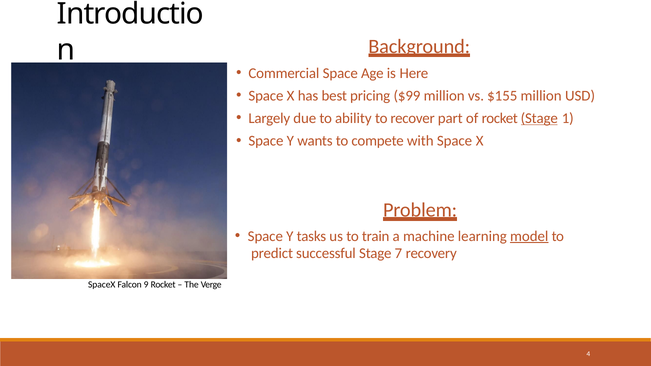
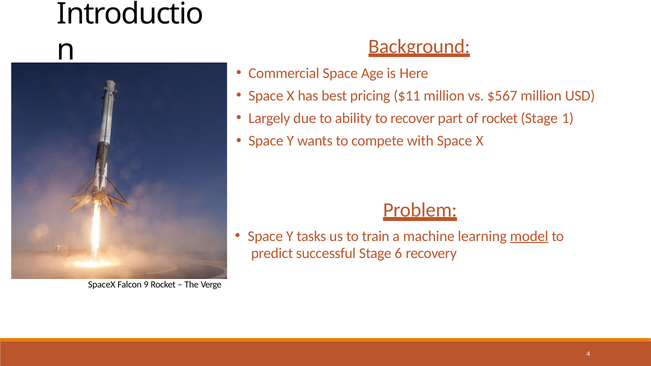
$99: $99 -> $11 (407, 96)
$155: $155 -> $567 (502, 96)
Stage underline: present -> none (539, 118)
7: 7 -> 6 (398, 253)
